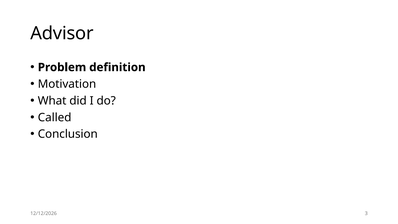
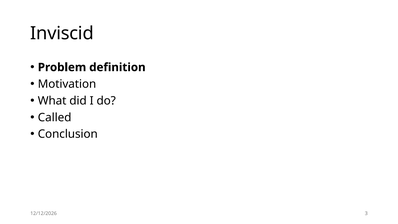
Advisor: Advisor -> Inviscid (62, 33)
